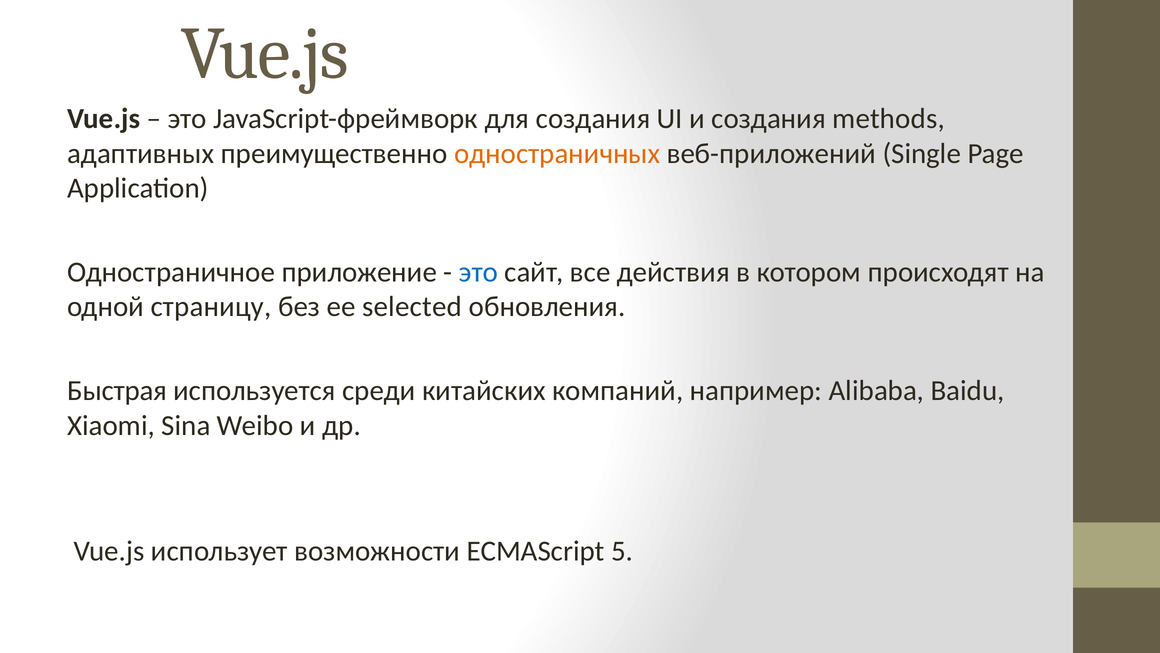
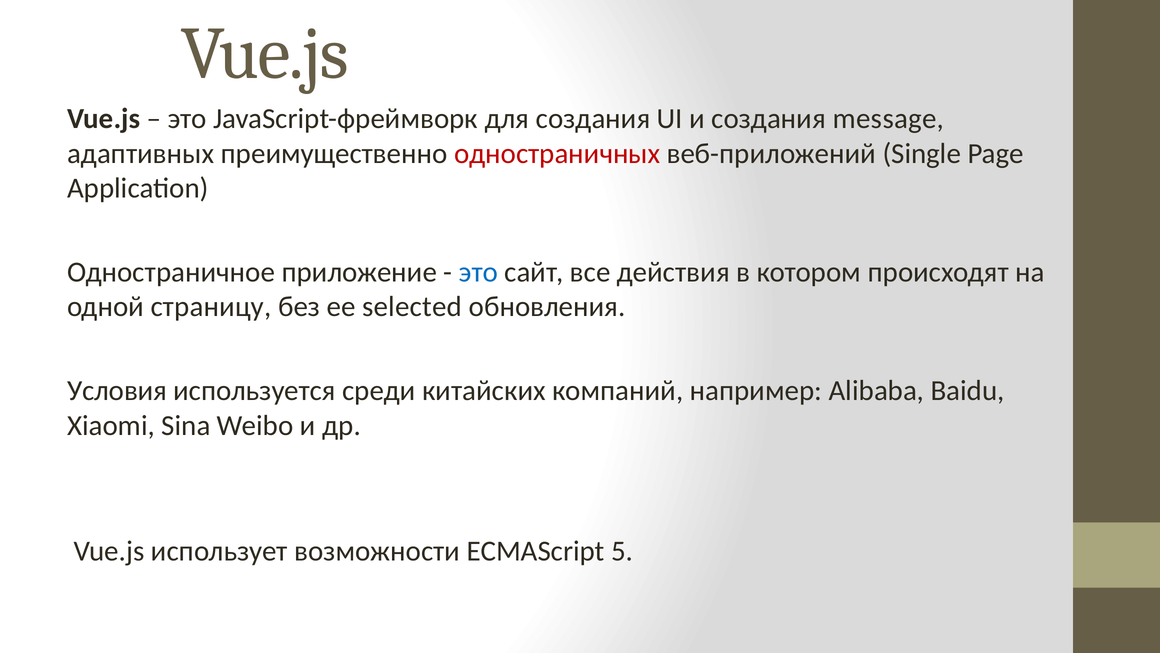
methods: methods -> message (888, 119)
одностраничных colour: orange -> red (557, 153)
Быстрая: Быстрая -> Условия (117, 390)
